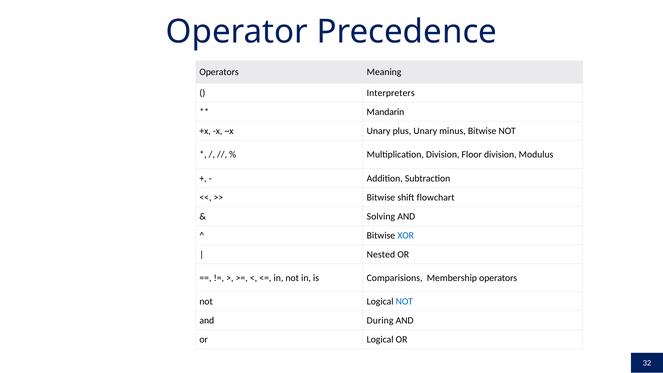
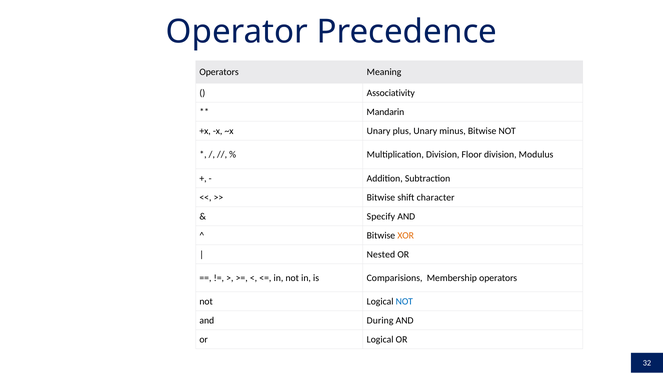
Interpreters: Interpreters -> Associativity (391, 93)
flowchart: flowchart -> character (436, 197)
Solving: Solving -> Specify (381, 216)
XOR colour: blue -> orange (406, 235)
